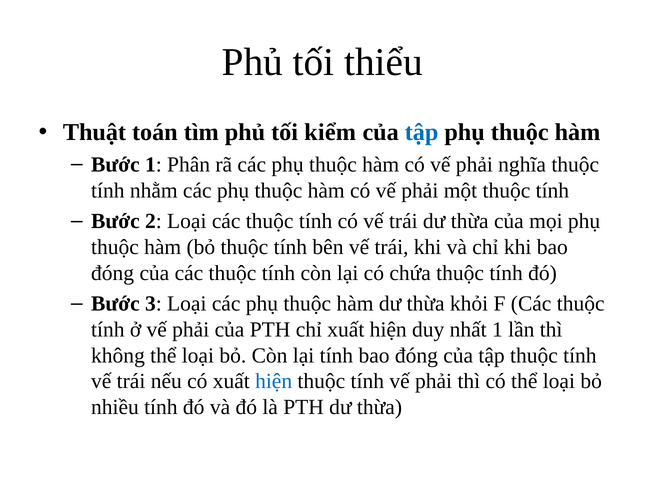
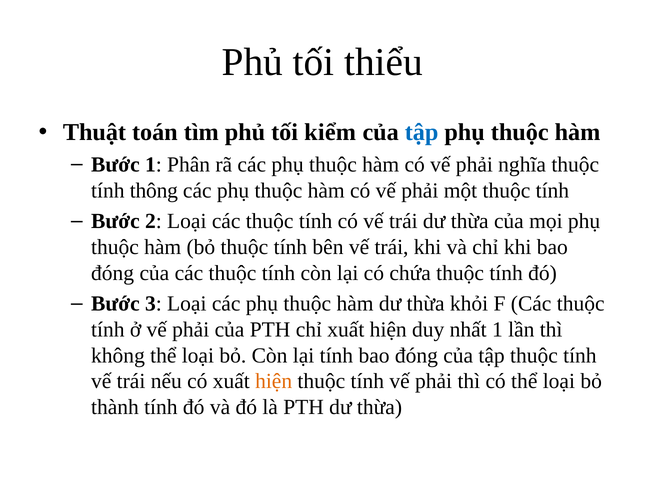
nhằm: nhằm -> thông (154, 190)
hiện colour: blue -> orange (274, 381)
nhiều: nhiều -> thành (115, 407)
